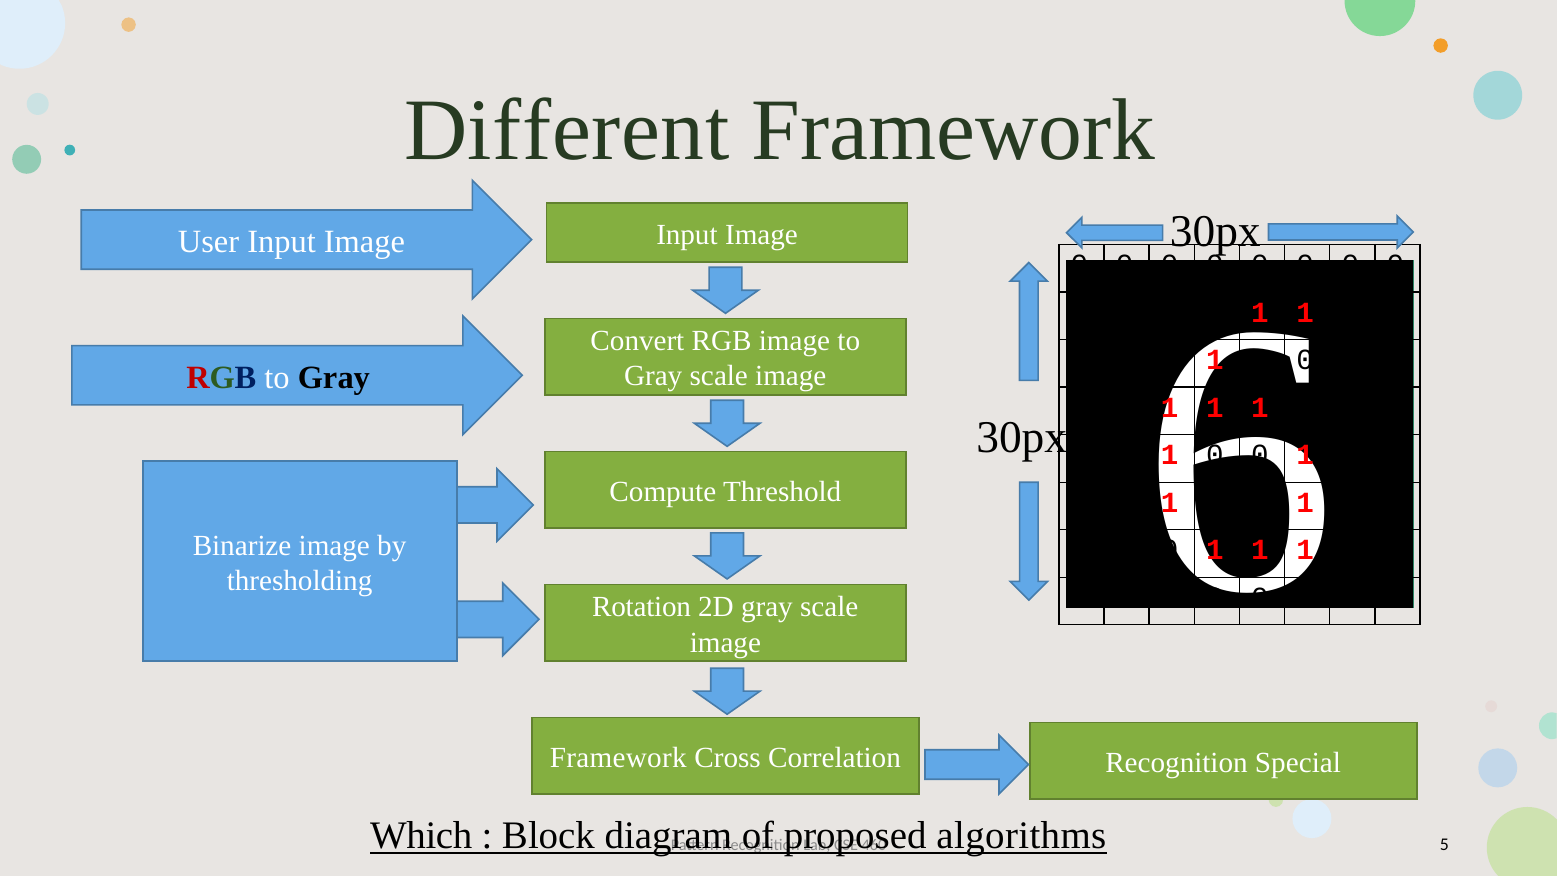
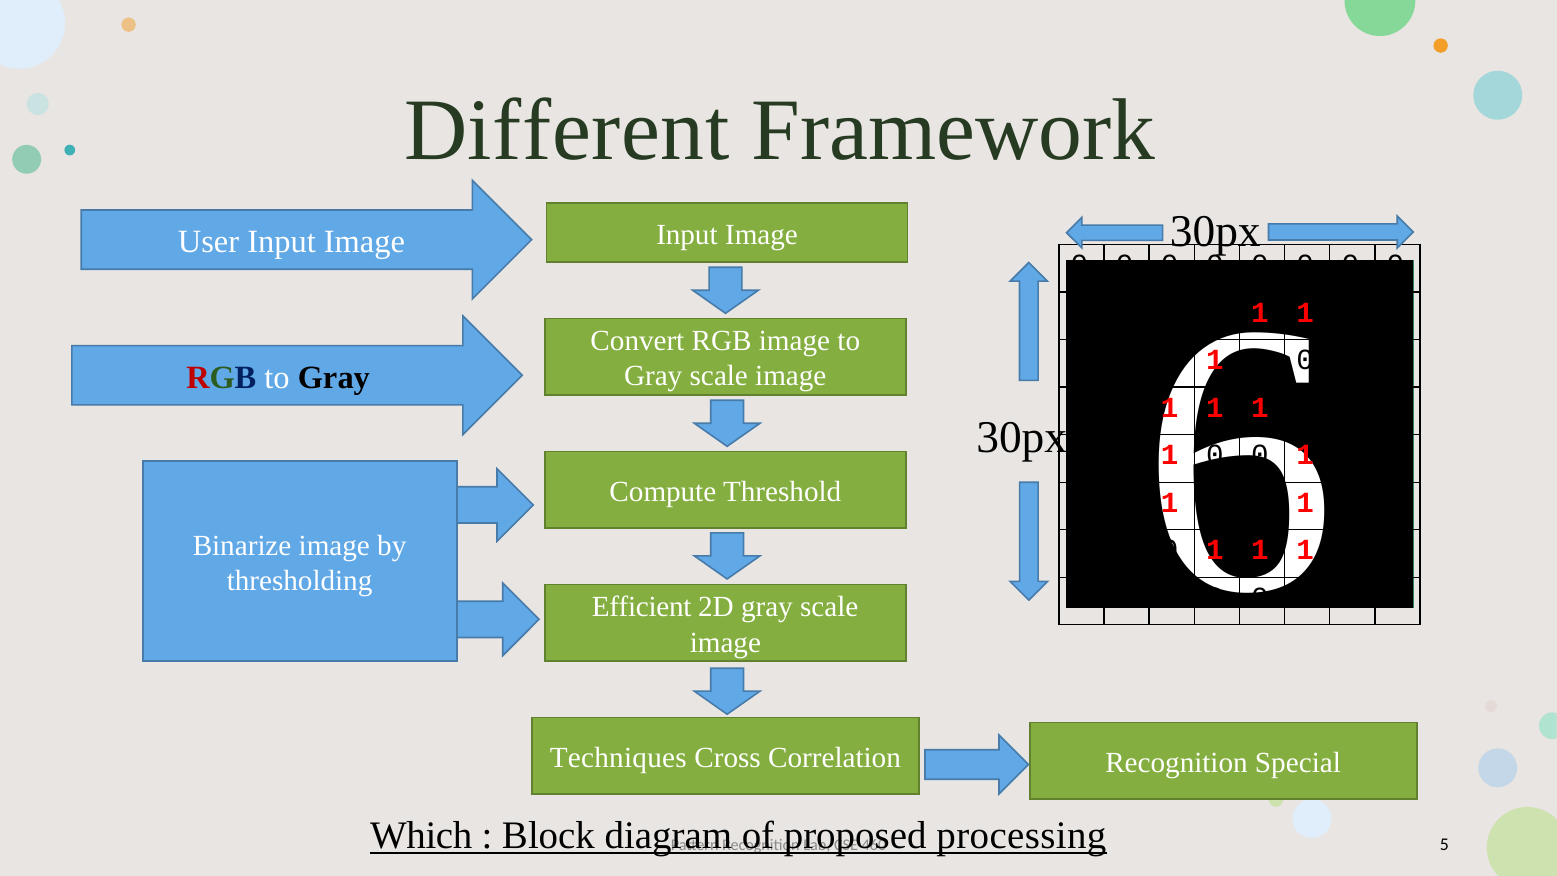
Rotation: Rotation -> Efficient (642, 607)
Framework: Framework -> Techniques (618, 758)
algorithms: algorithms -> processing (1021, 836)
